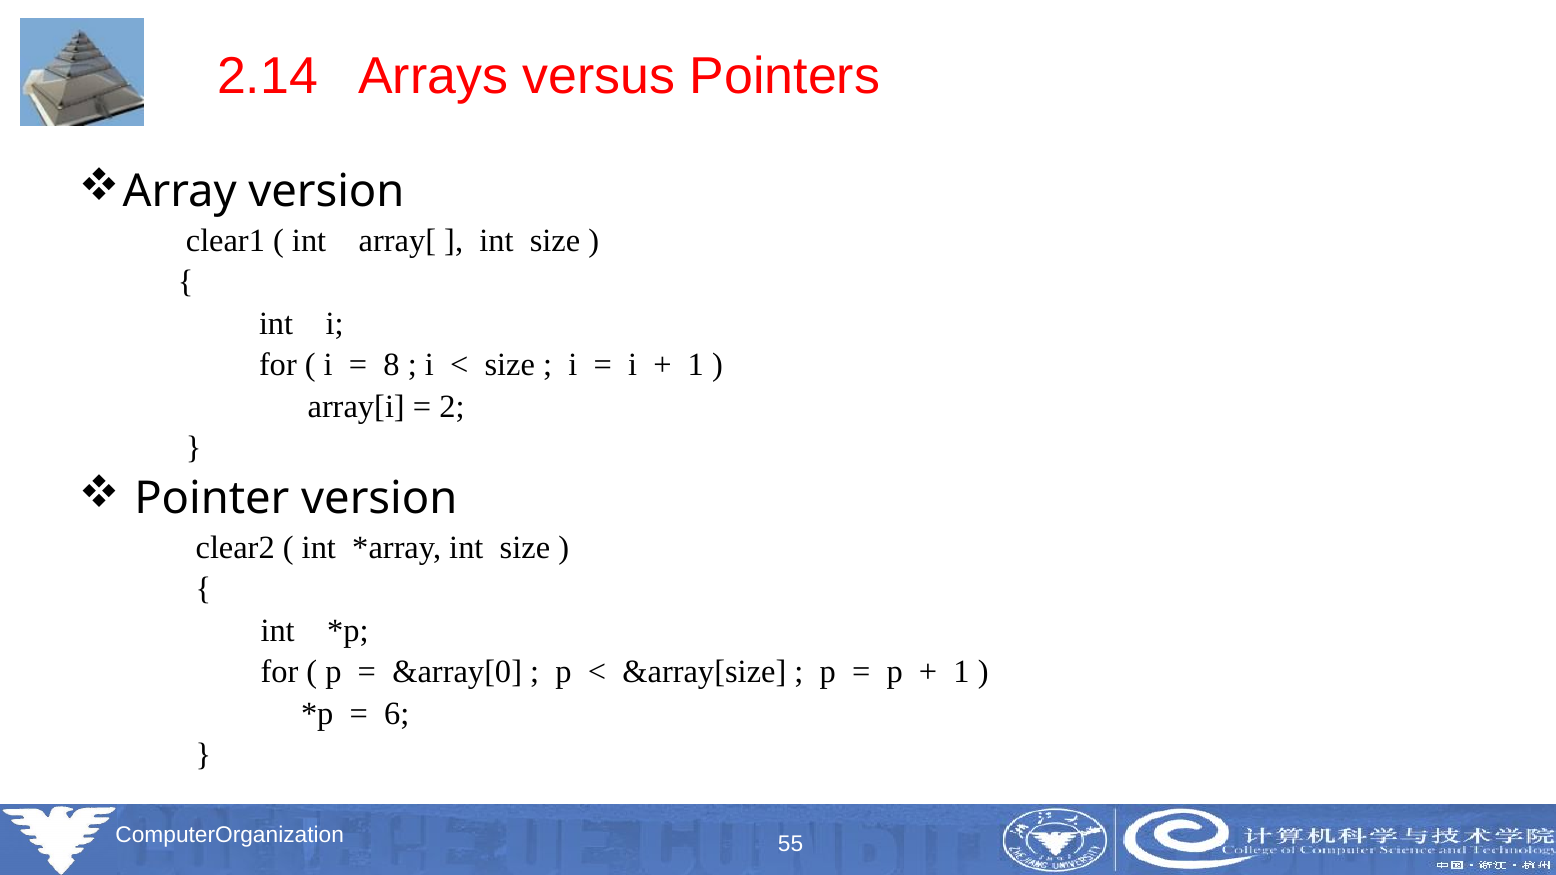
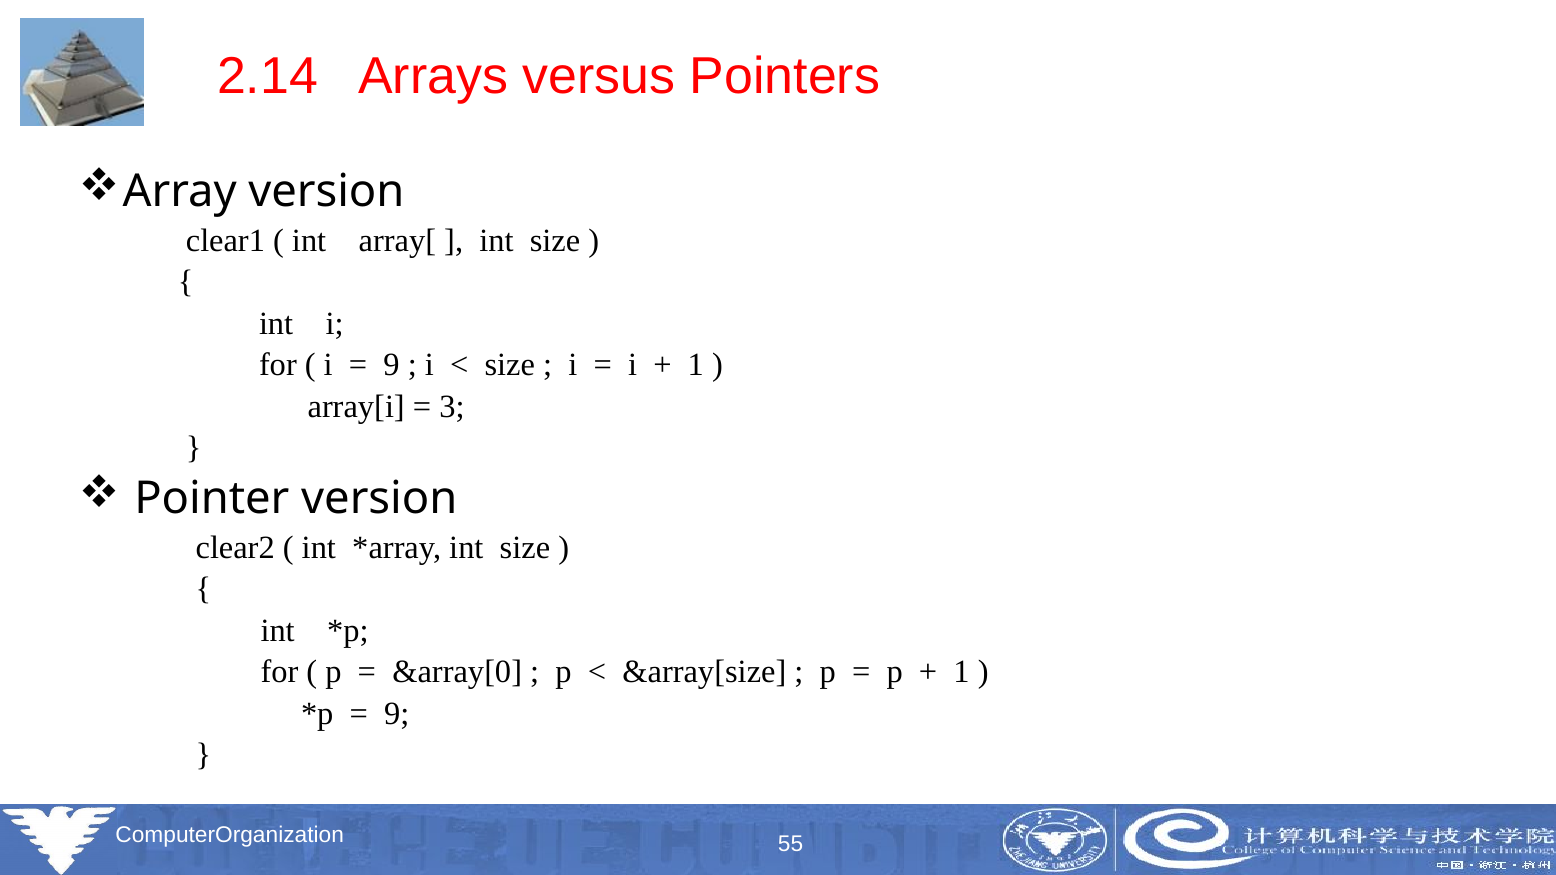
8: 8 -> 9 (392, 365)
2: 2 -> 3 (452, 406)
6: 6 -> 9 (397, 714)
